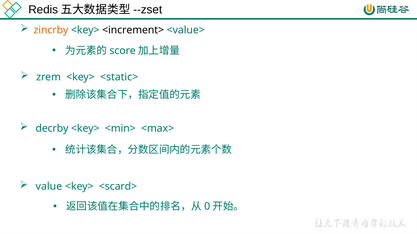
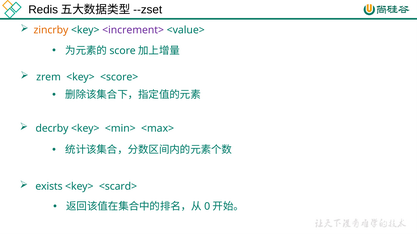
<increment> colour: black -> purple (133, 30)
<static>: <static> -> <score> (119, 77)
value: value -> exists (49, 187)
